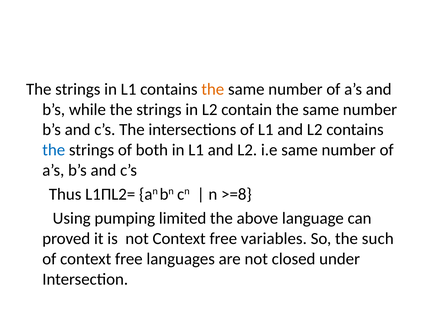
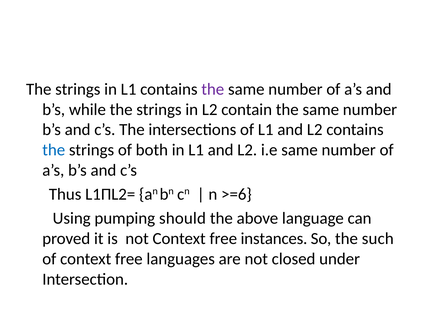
the colour: orange -> purple (213, 89)
>=8: >=8 -> >=6 (236, 195)
limited: limited -> should (182, 219)
variables: variables -> instances (274, 239)
